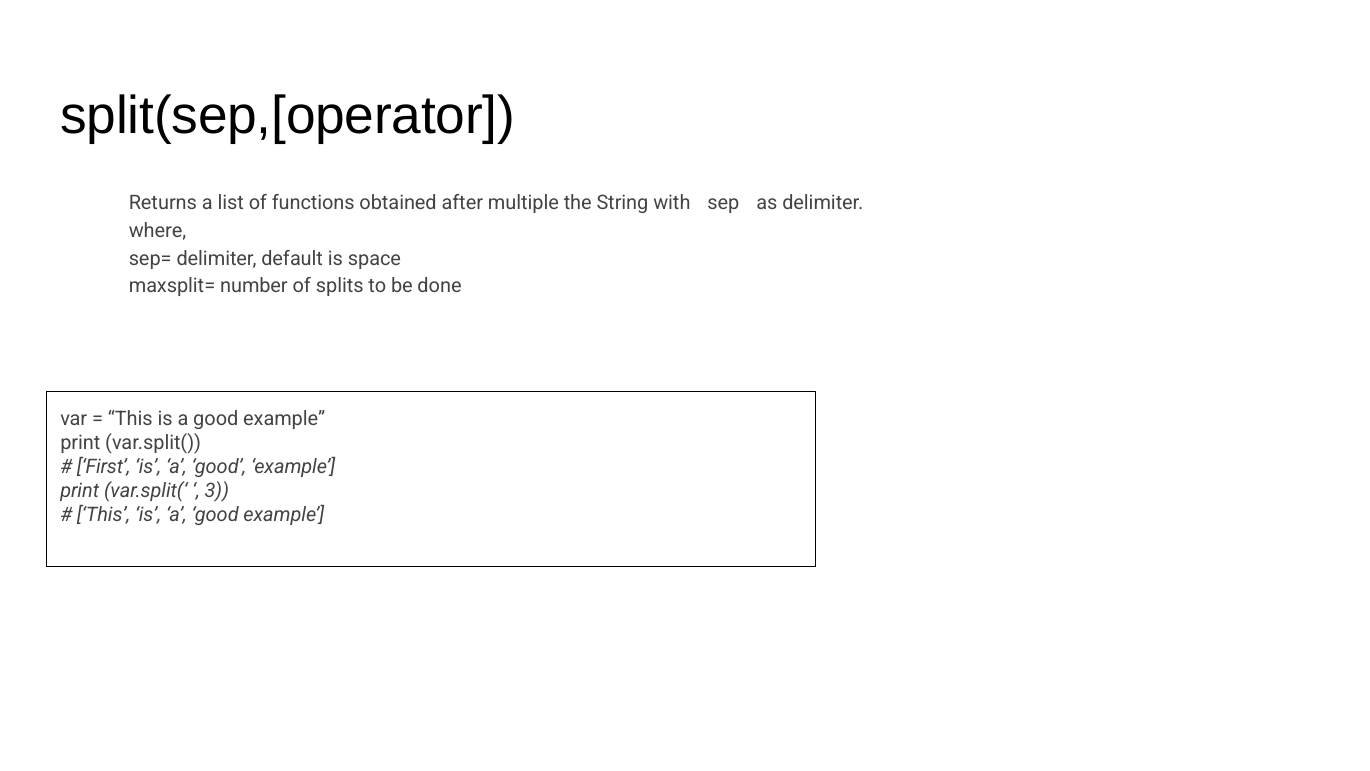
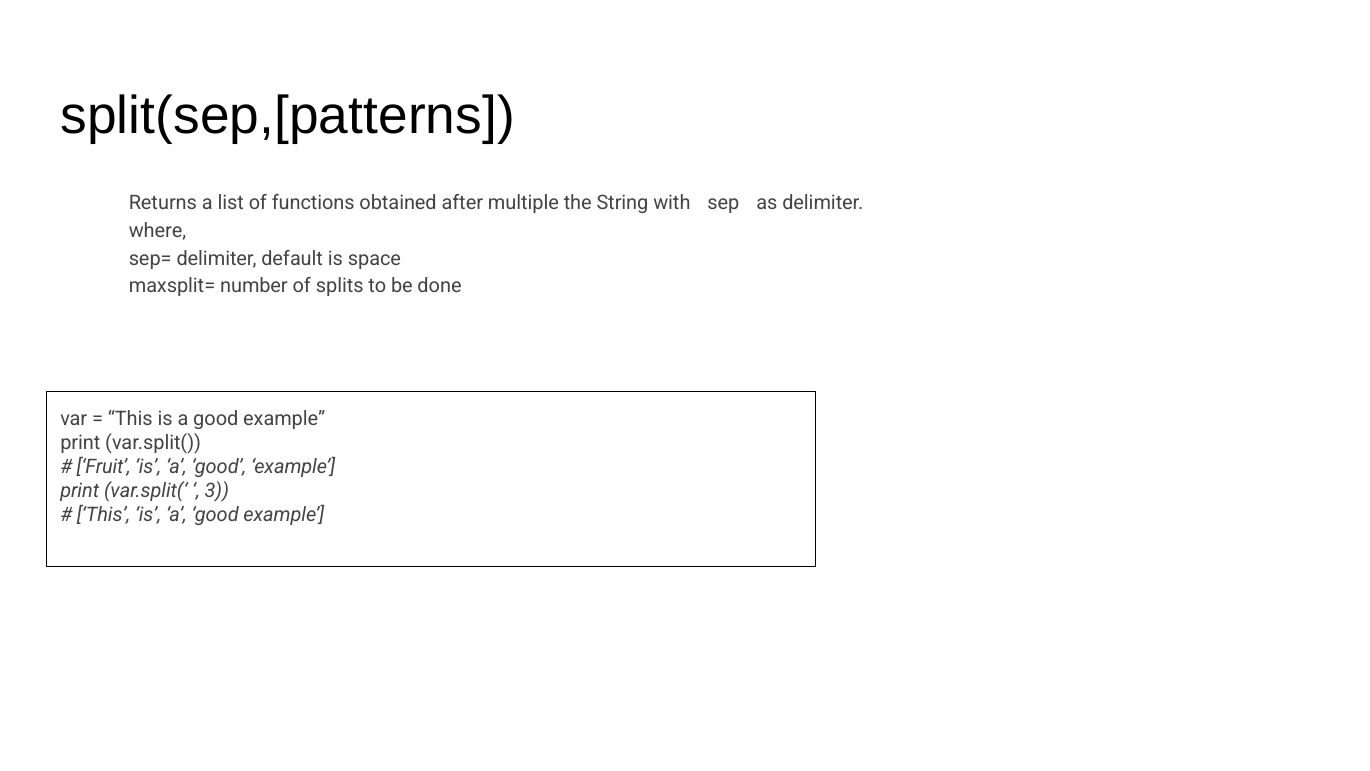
split(sep,[operator: split(sep,[operator -> split(sep,[patterns (288, 116)
First: First -> Fruit (104, 466)
